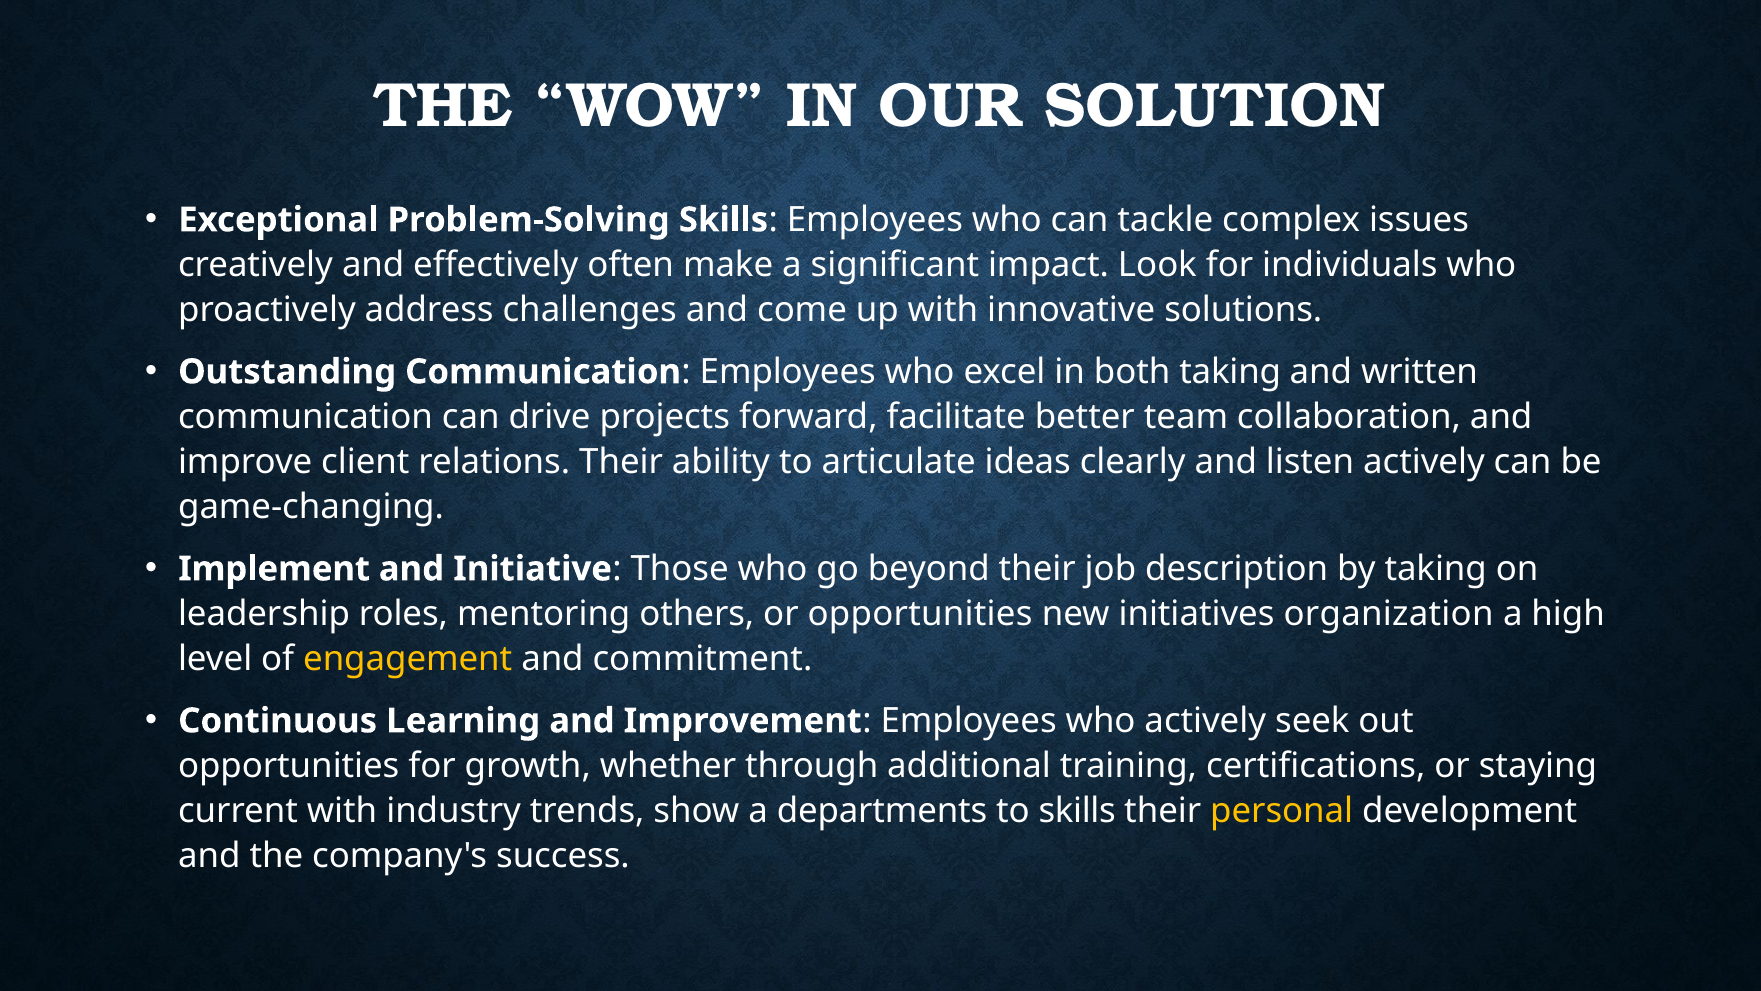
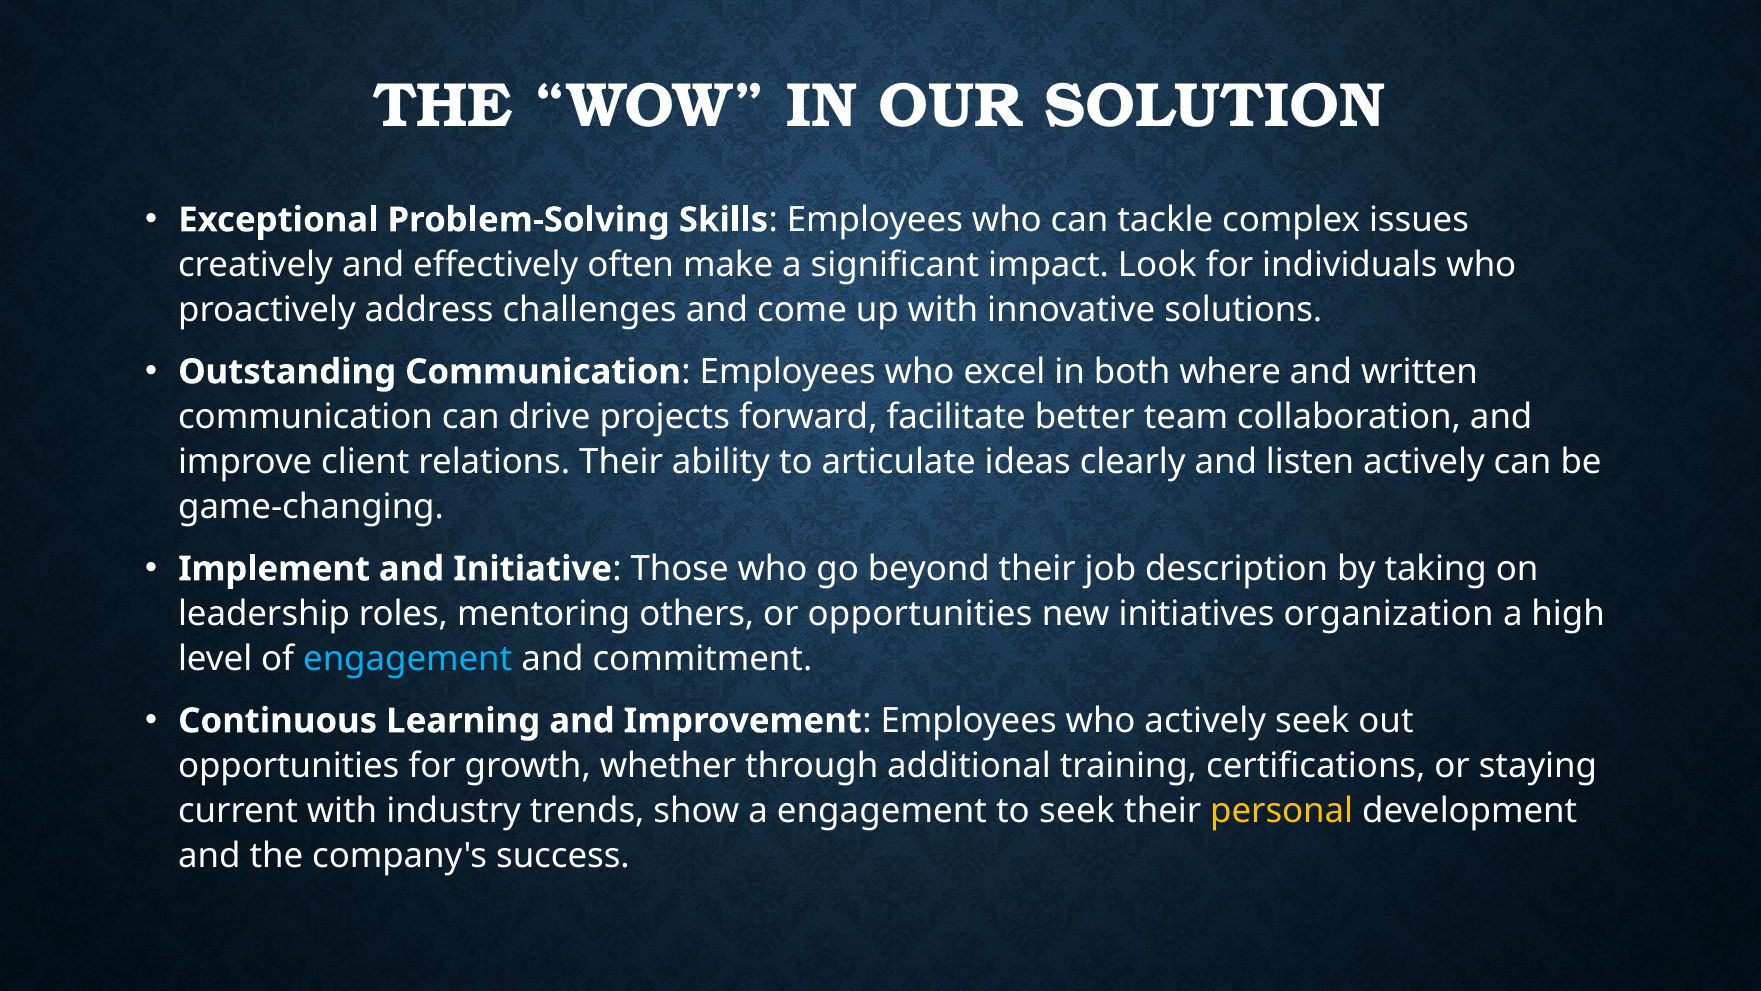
both taking: taking -> where (1230, 372)
engagement colour: yellow -> light blue (408, 659)
a departments: departments -> engagement (882, 811)
to skills: skills -> seek (1077, 811)
